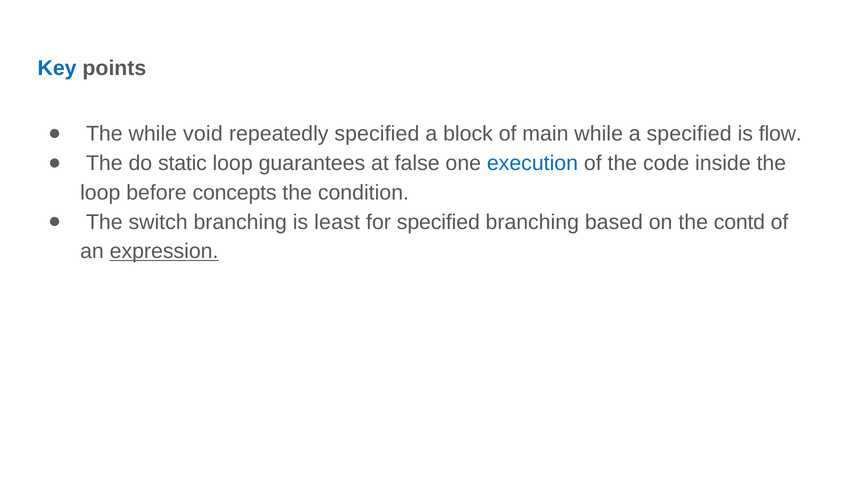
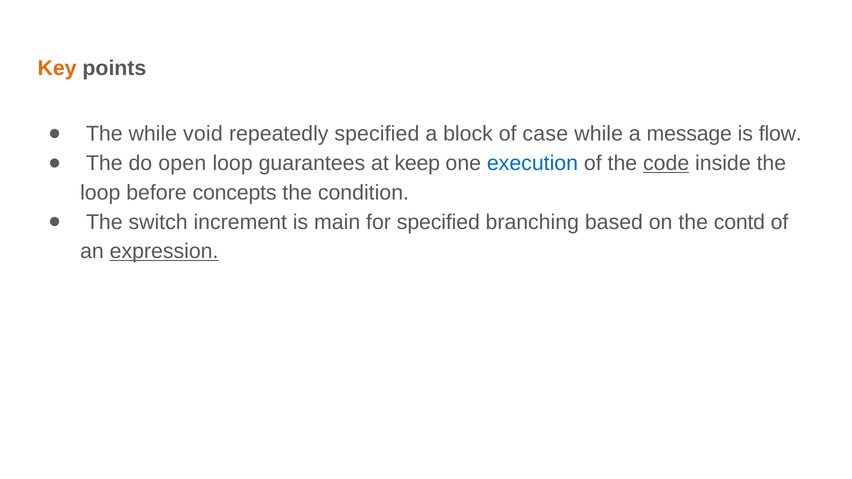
Key colour: blue -> orange (57, 68)
main: main -> case (545, 134)
a specified: specified -> message (689, 134)
static: static -> open (182, 163)
false: false -> keep (417, 163)
code underline: none -> present (666, 163)
switch branching: branching -> increment (240, 222)
least: least -> main (337, 222)
